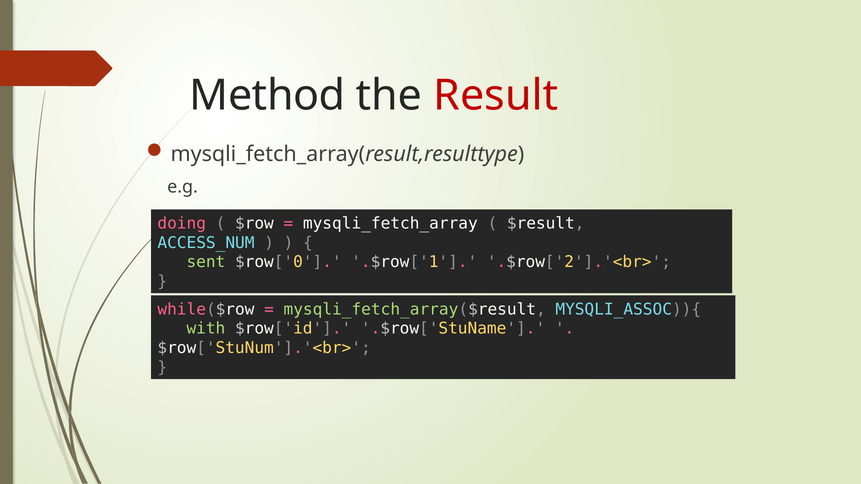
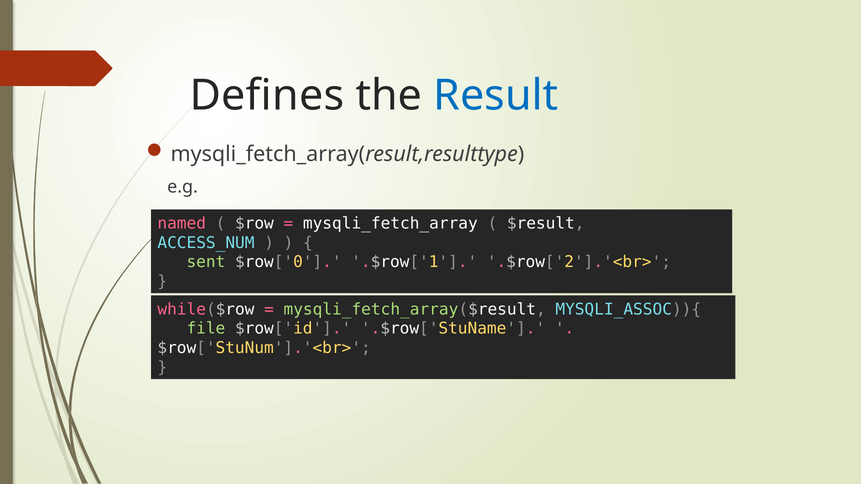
Method: Method -> Defines (267, 96)
Result colour: red -> blue (496, 96)
doing: doing -> named (182, 224)
with: with -> file (206, 329)
